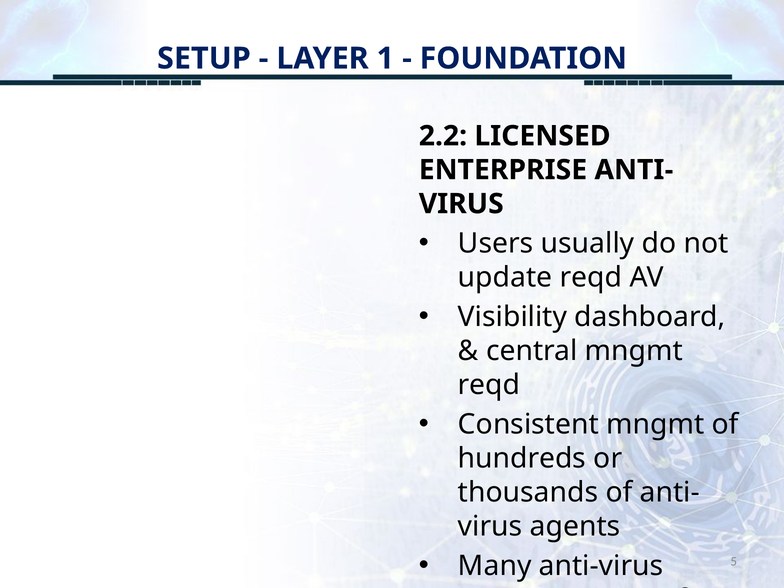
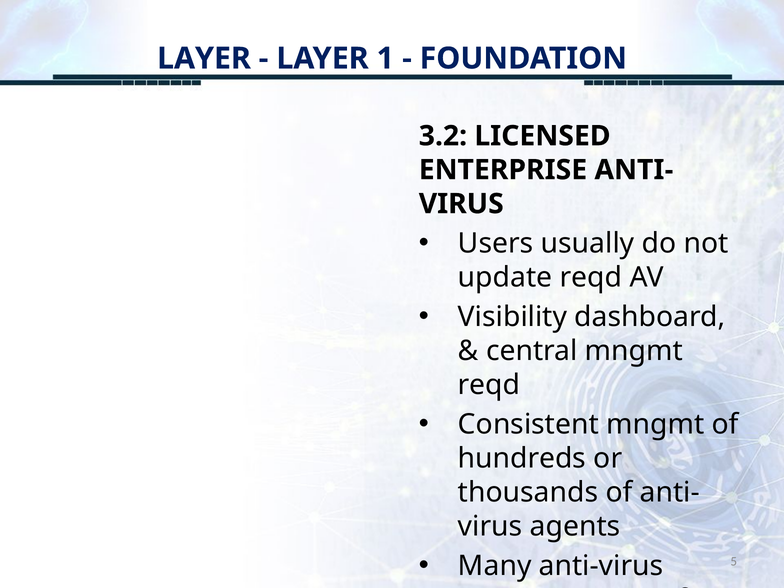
SETUP: SETUP -> LAYER (204, 58)
2.2: 2.2 -> 3.2 (443, 136)
